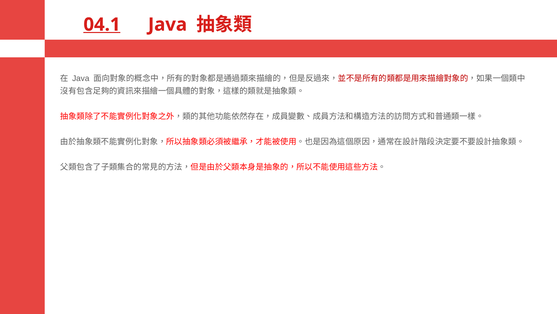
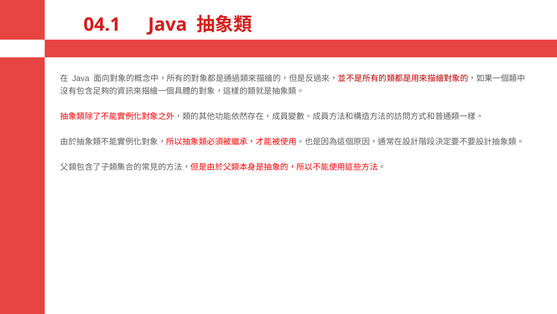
04.1 underline: present -> none (102, 25)
